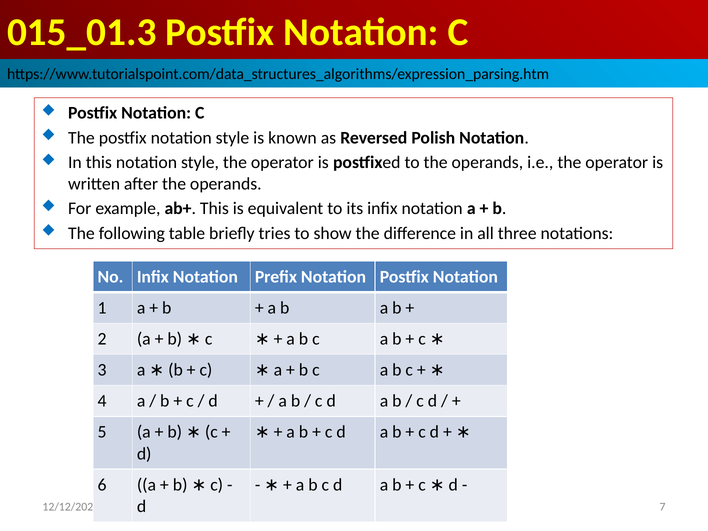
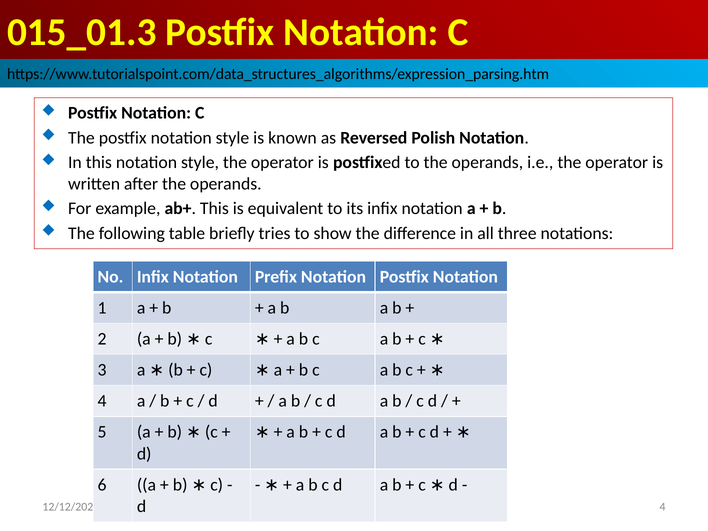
7: 7 -> 4 (663, 507)
